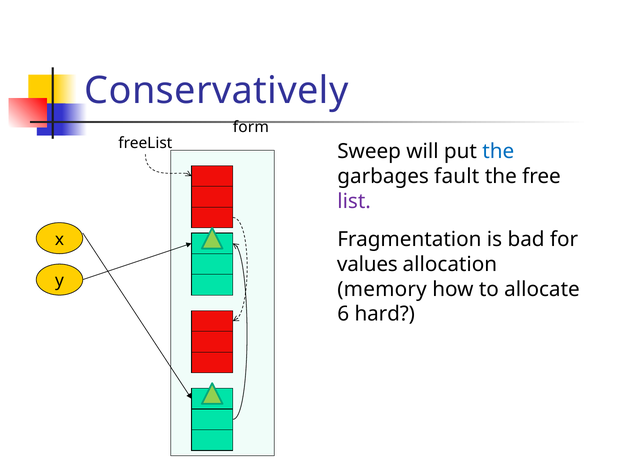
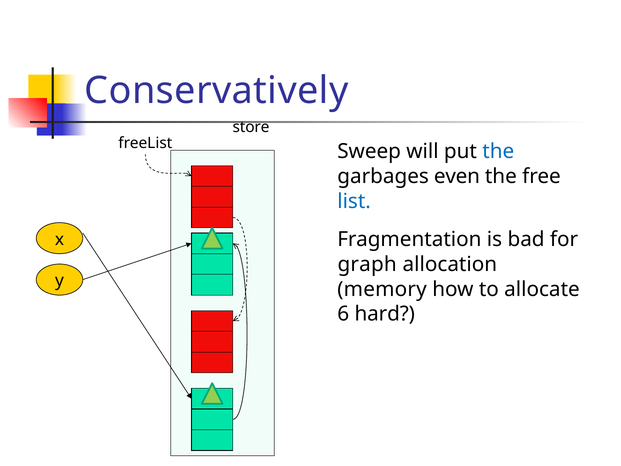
form: form -> store (251, 127)
fault: fault -> even (457, 176)
list colour: purple -> blue (354, 201)
values: values -> graph (367, 264)
